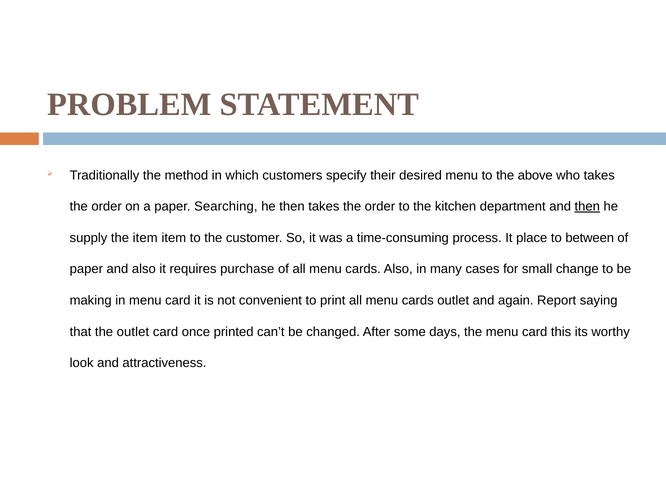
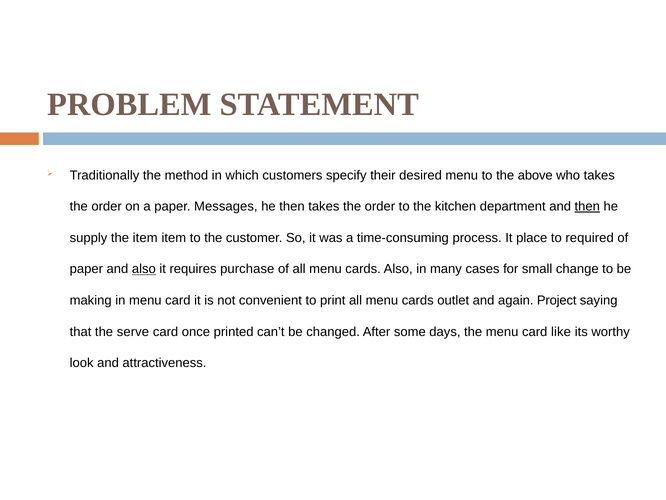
Searching: Searching -> Messages (226, 206)
between: between -> required (590, 238)
also underline: none -> present (144, 269)
Report: Report -> Project (557, 300)
the outlet: outlet -> serve (133, 331)
this: this -> like (561, 331)
